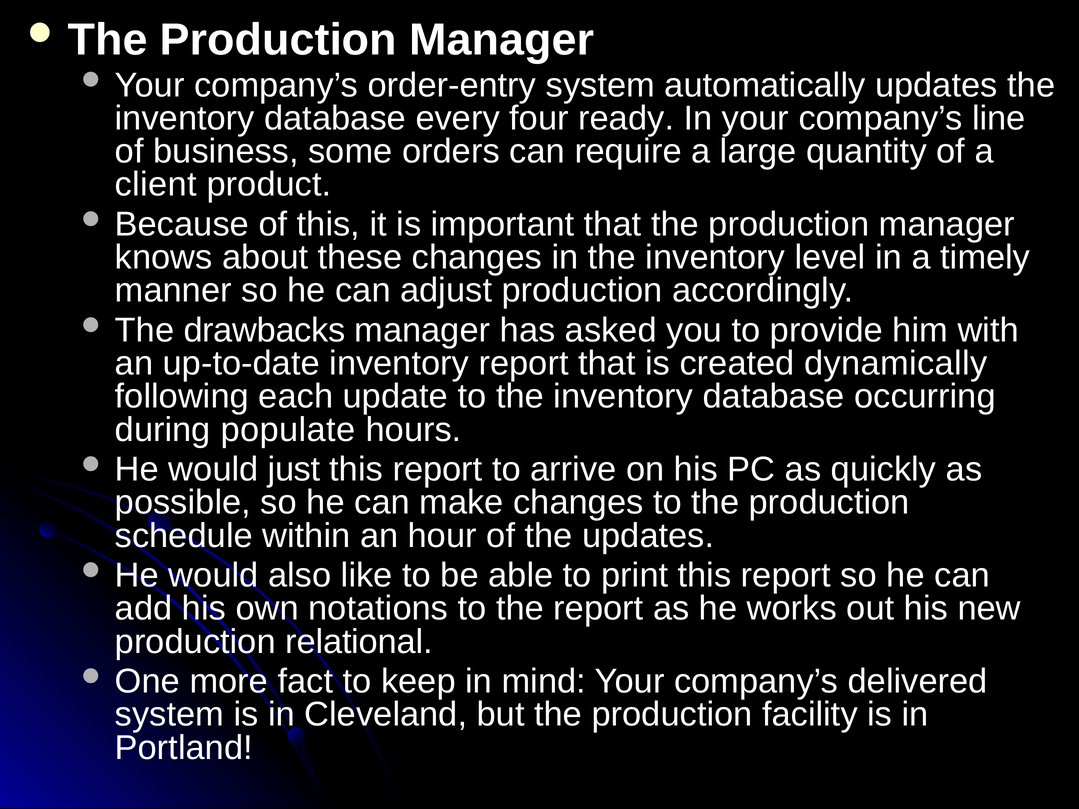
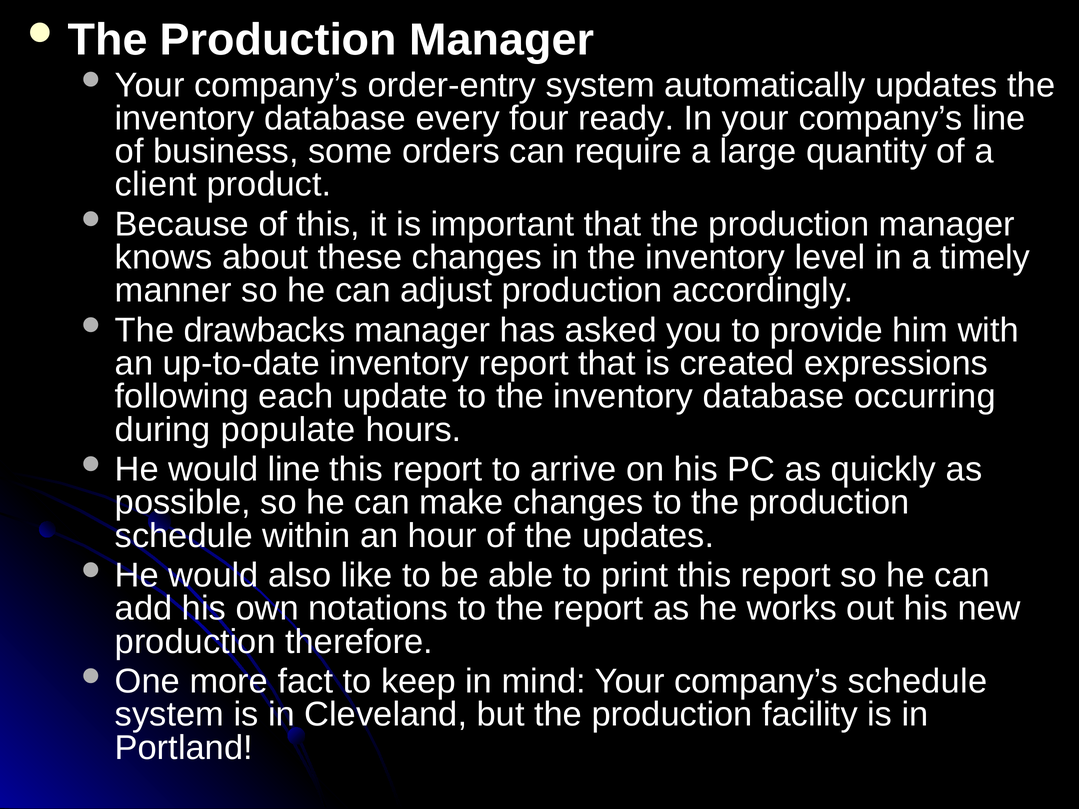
dynamically: dynamically -> expressions (896, 364)
would just: just -> line (294, 470)
relational: relational -> therefore (359, 642)
company’s delivered: delivered -> schedule (918, 682)
